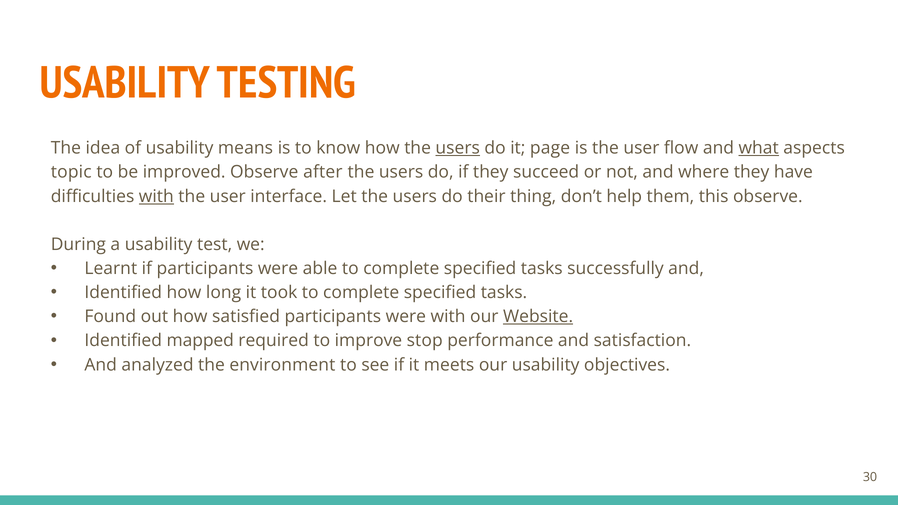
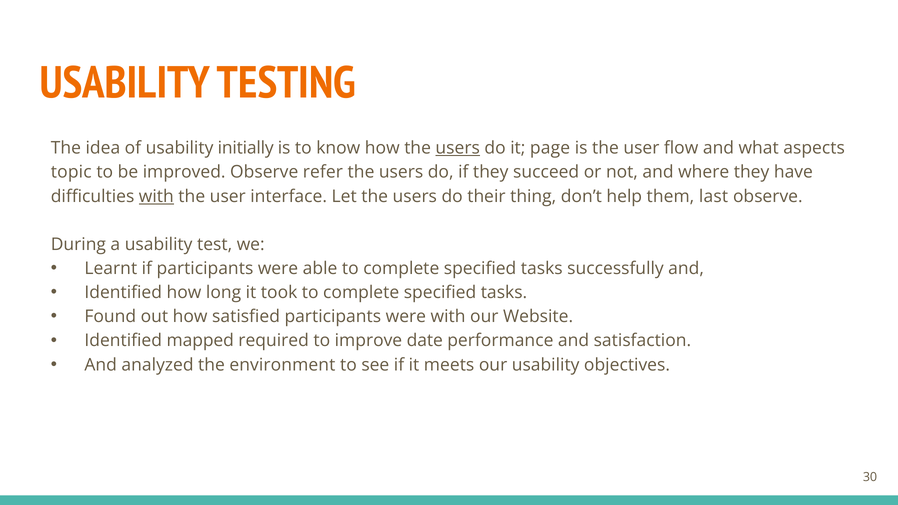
means: means -> initially (246, 148)
what underline: present -> none (759, 148)
after: after -> refer (323, 172)
this: this -> last (714, 196)
Website underline: present -> none (538, 317)
stop: stop -> date (425, 341)
